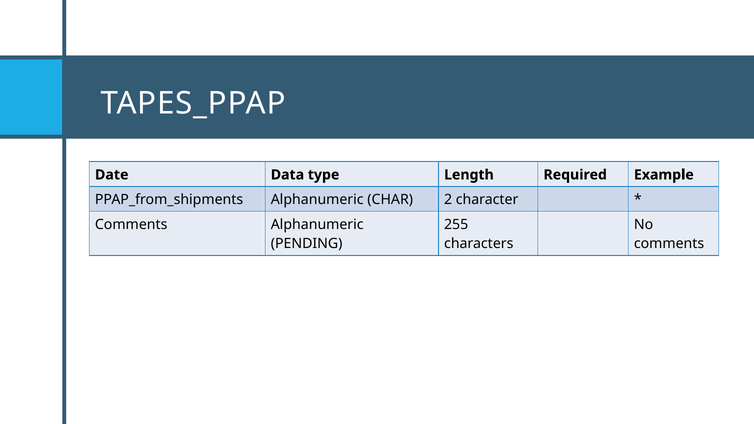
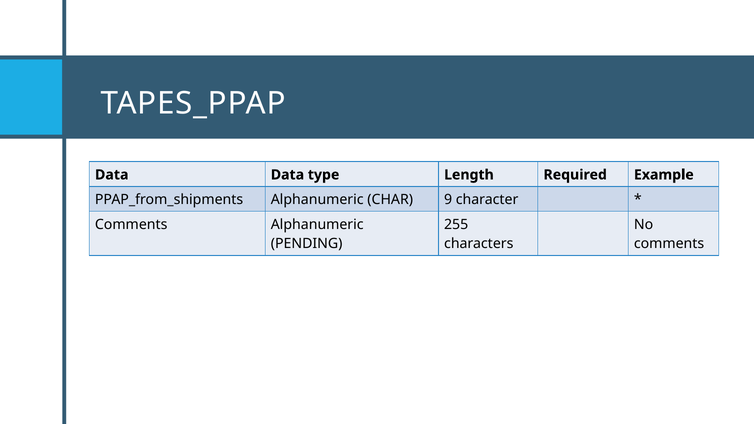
Date: Date -> Data (112, 175)
2: 2 -> 9 (448, 200)
